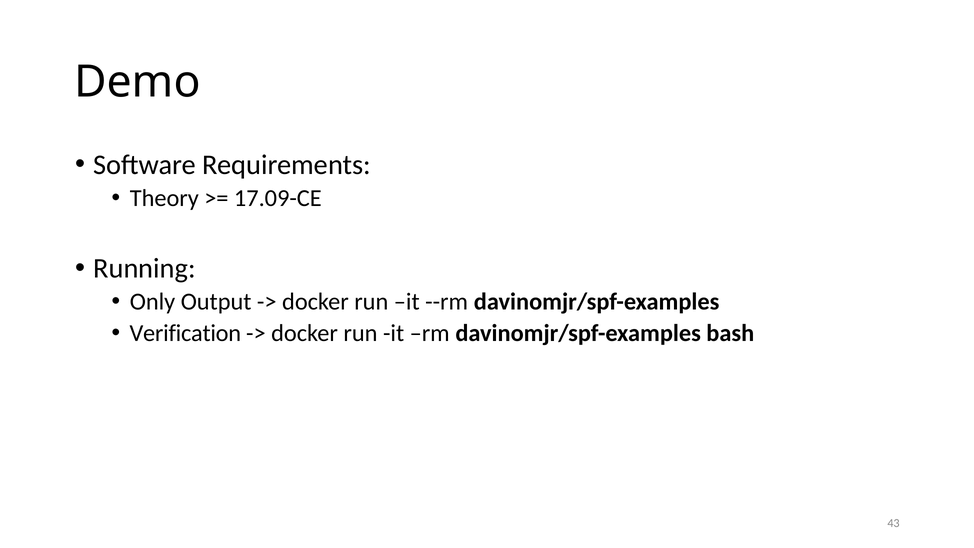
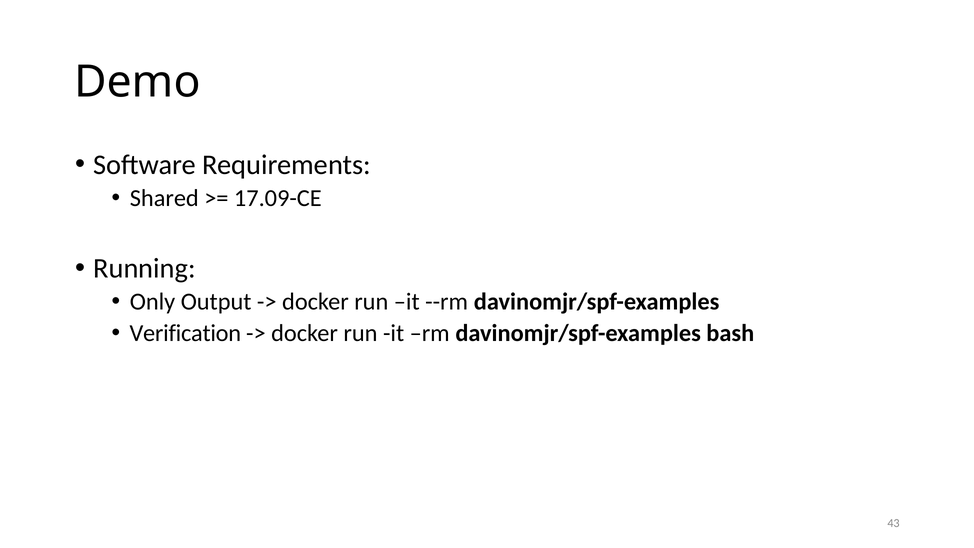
Theory: Theory -> Shared (164, 198)
